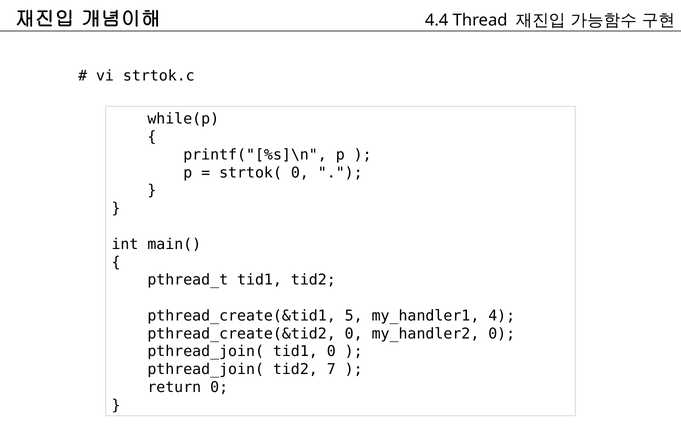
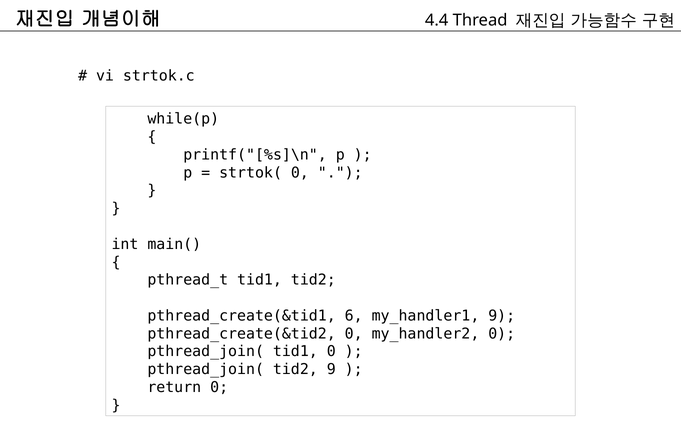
5: 5 -> 6 (354, 316)
my_handler1 4: 4 -> 9 (502, 316)
tid2 7: 7 -> 9 (331, 370)
